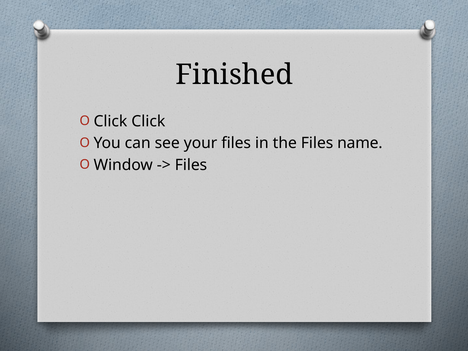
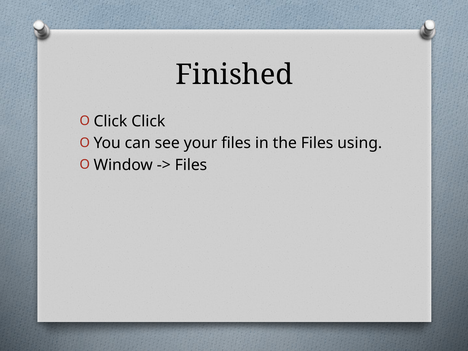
name: name -> using (360, 143)
